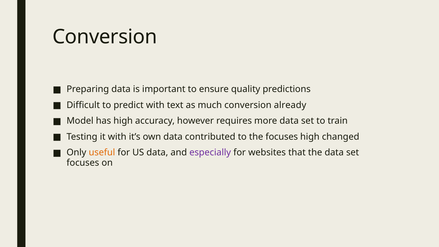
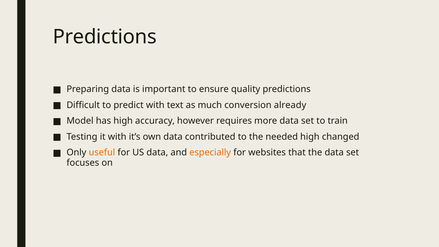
Conversion: Conversion -> Predictions (105, 37)
the focuses: focuses -> needed (282, 137)
especially colour: purple -> orange (210, 153)
